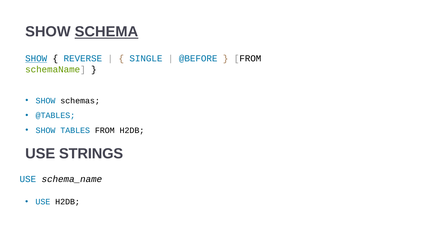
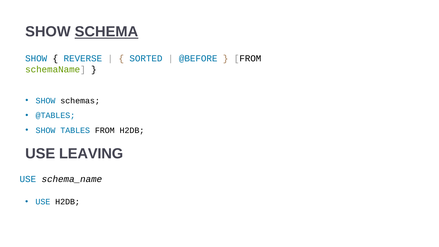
SHOW underline: present -> none (36, 59)
SINGLE: SINGLE -> SORTED (146, 59)
STRINGS: STRINGS -> LEAVING (91, 154)
